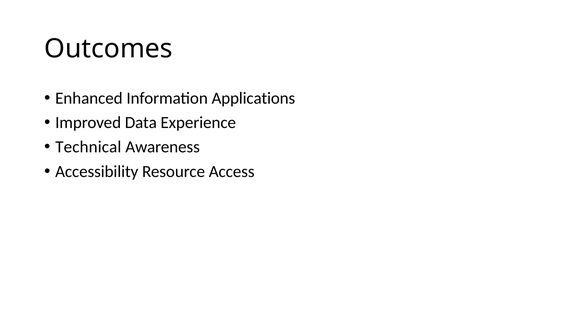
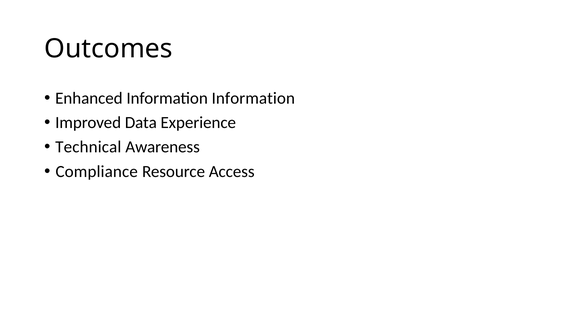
Information Applications: Applications -> Information (253, 98)
Accessibility: Accessibility -> Compliance (97, 171)
